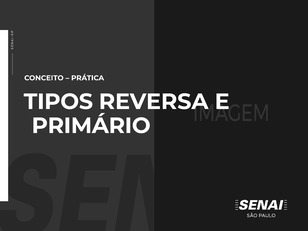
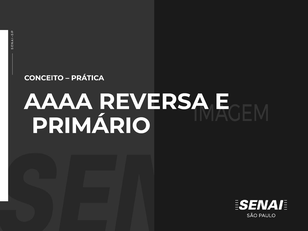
TIPOS: TIPOS -> AAAA (58, 102)
